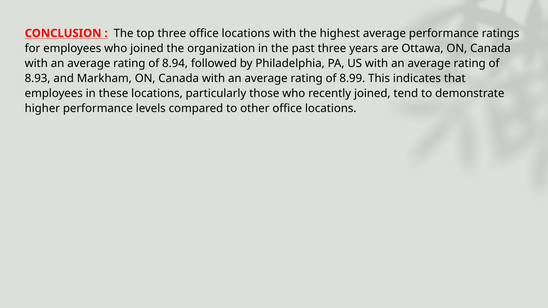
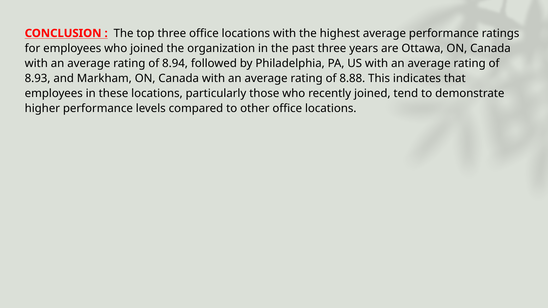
8.99: 8.99 -> 8.88 (352, 78)
